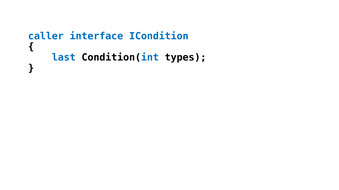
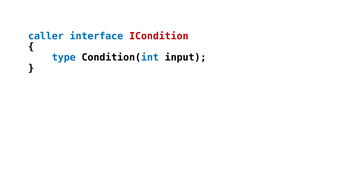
ICondition colour: blue -> red (159, 36)
last: last -> type (64, 58)
types: types -> input (186, 58)
